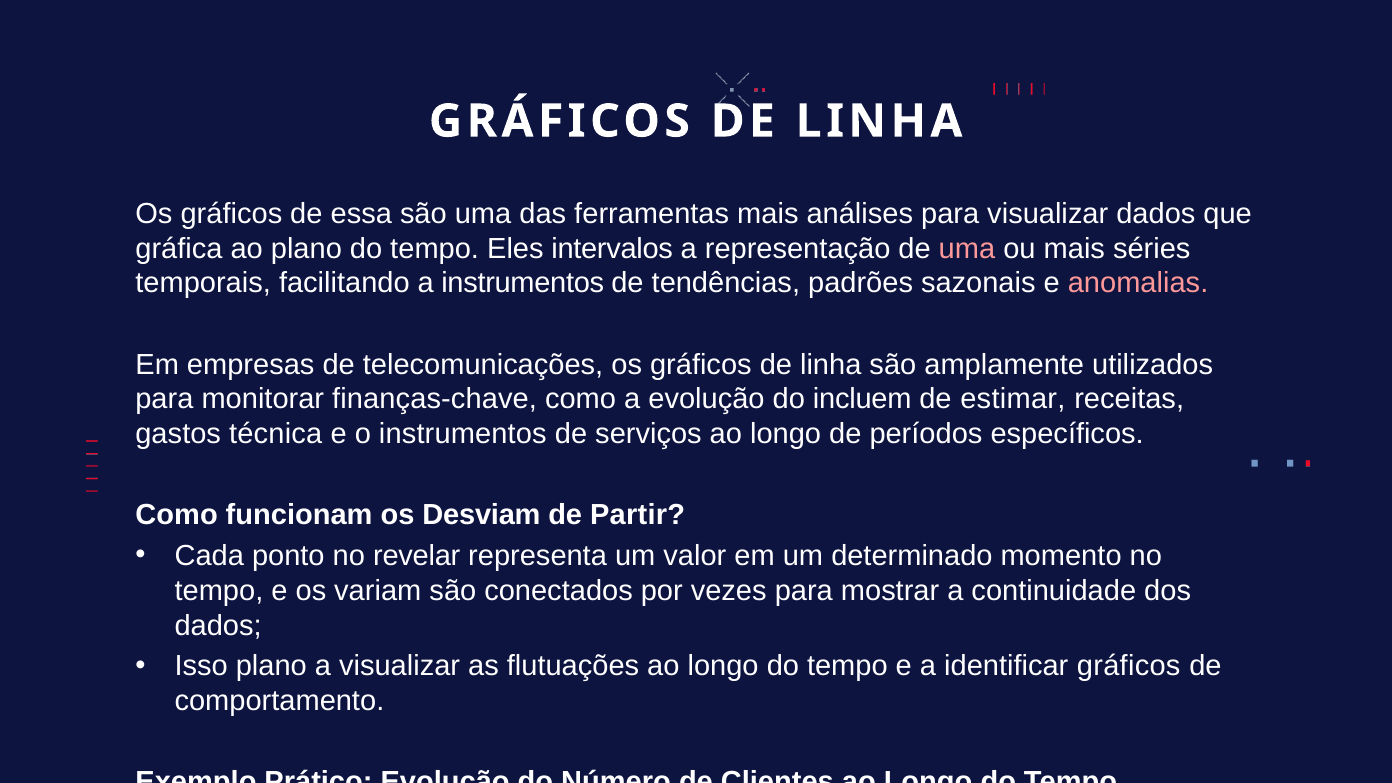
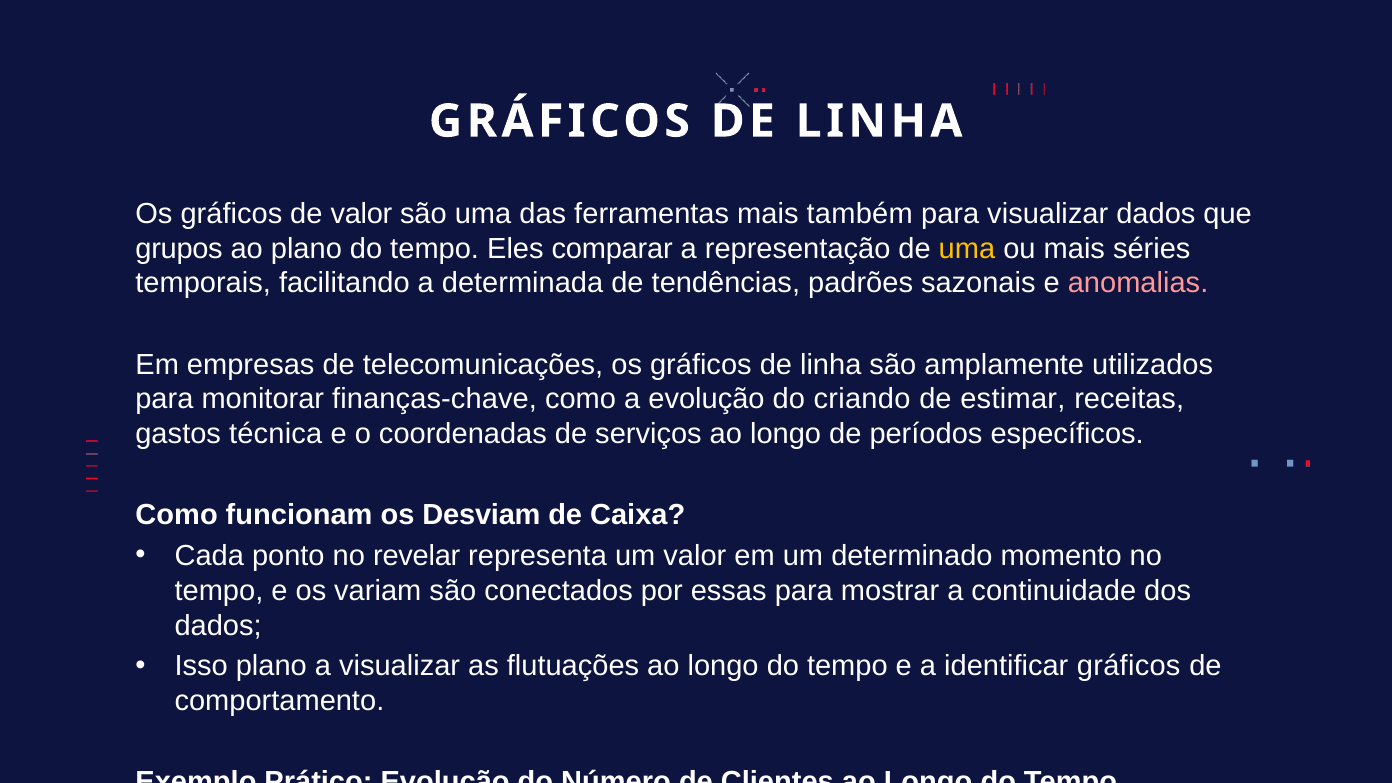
de essa: essa -> valor (361, 214)
análises: análises -> também (860, 214)
gráfica: gráfica -> grupos (179, 249)
intervalos: intervalos -> comparar (612, 249)
uma colour: pink -> yellow (967, 249)
a instrumentos: instrumentos -> determinada (523, 283)
incluem: incluem -> criando (862, 399)
o instrumentos: instrumentos -> coordenadas (463, 434)
Partir: Partir -> Caixa (638, 515)
vezes: vezes -> essas (729, 591)
